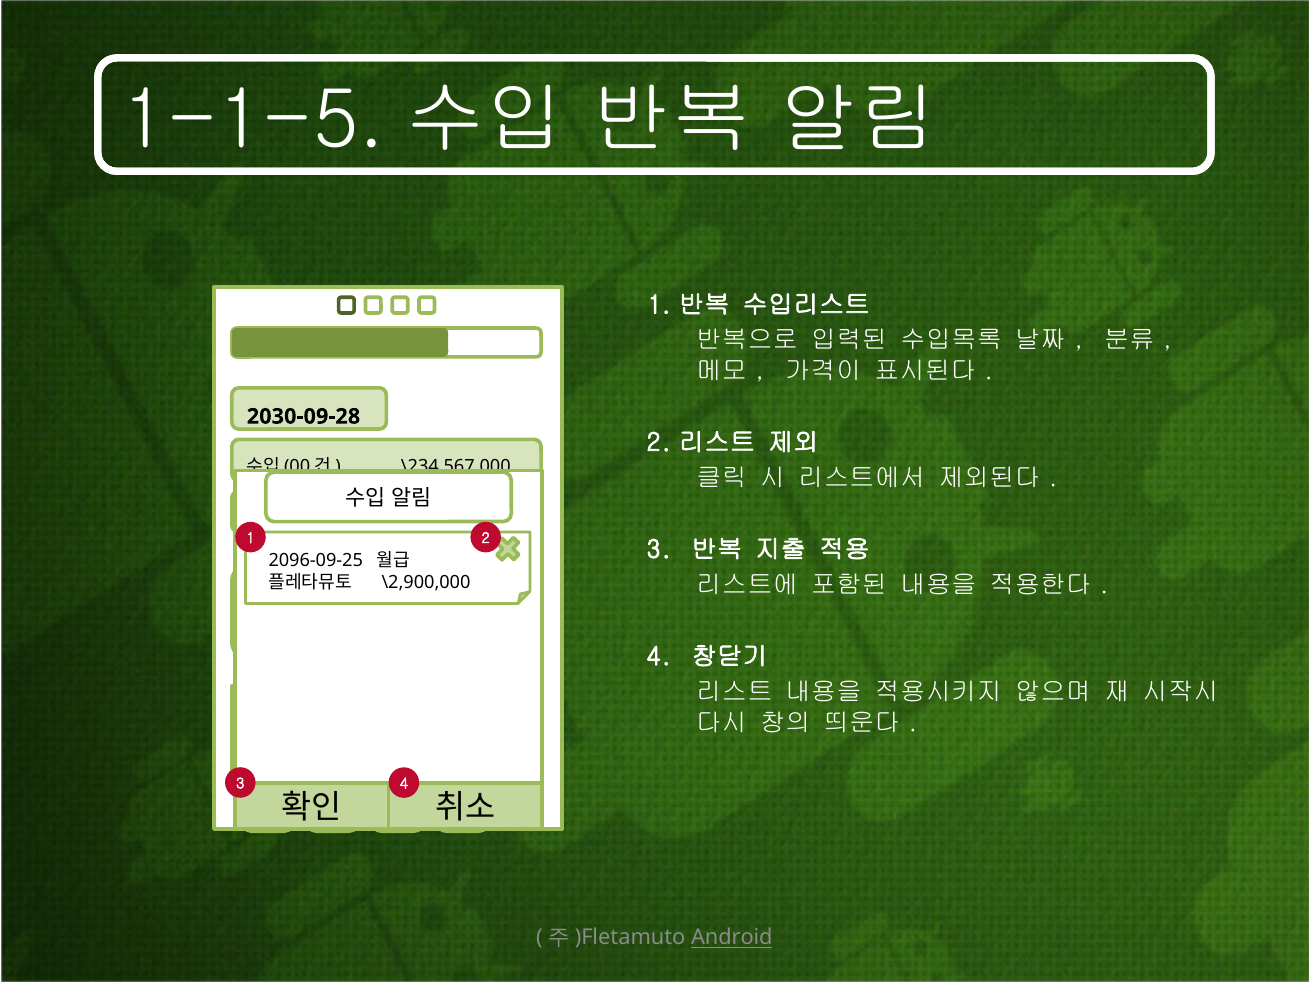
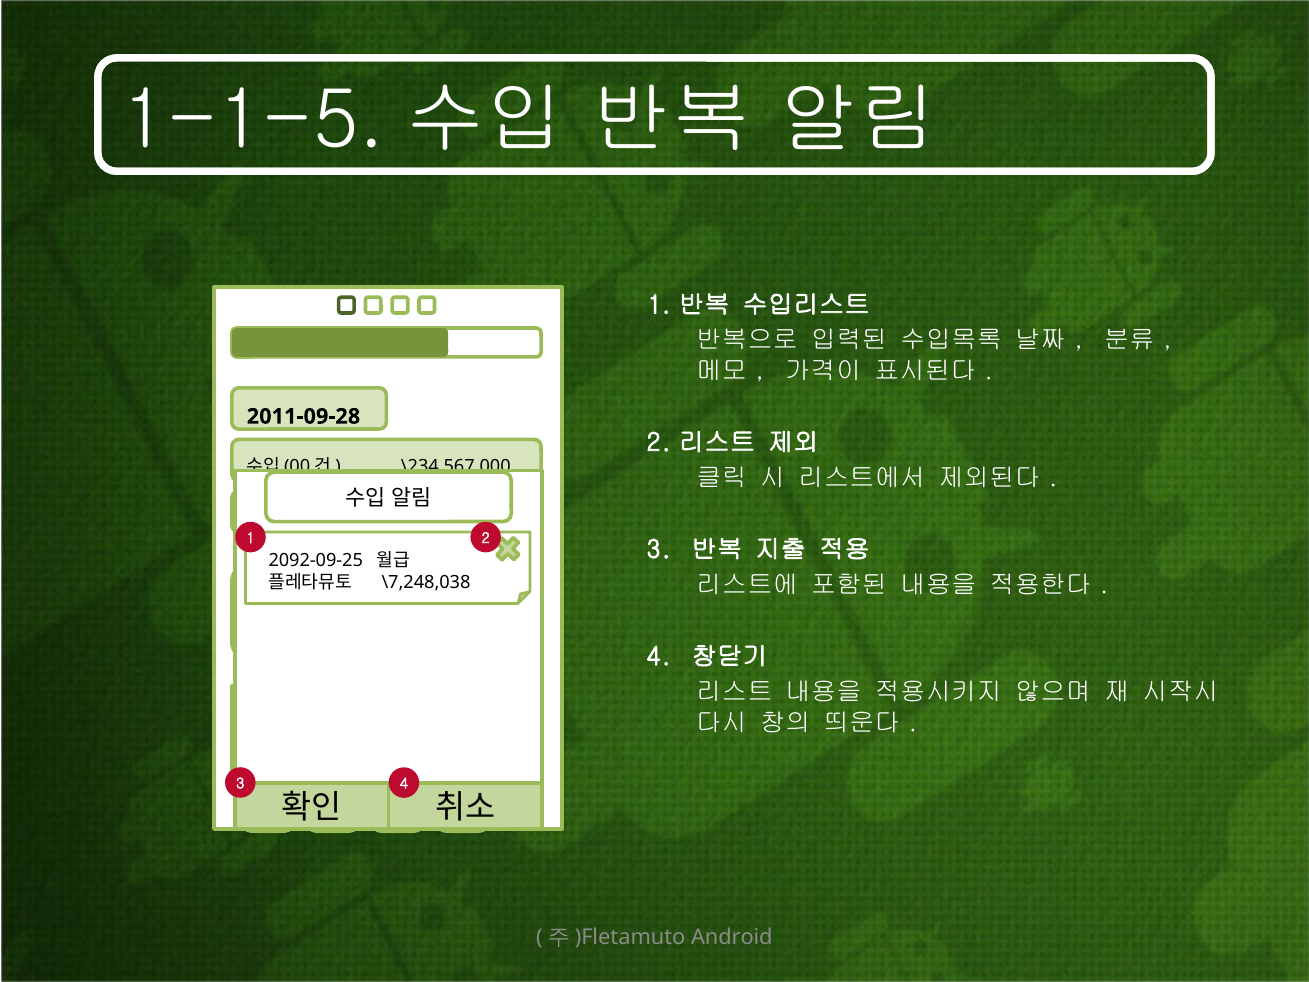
2030-09-28: 2030-09-28 -> 2011-09-28 (303, 416)
2096-09-25: 2096-09-25 -> 2092-09-25 (316, 561)
\2,900,000: \2,900,000 -> \7,248,038 (426, 582)
Android underline: present -> none (732, 938)
